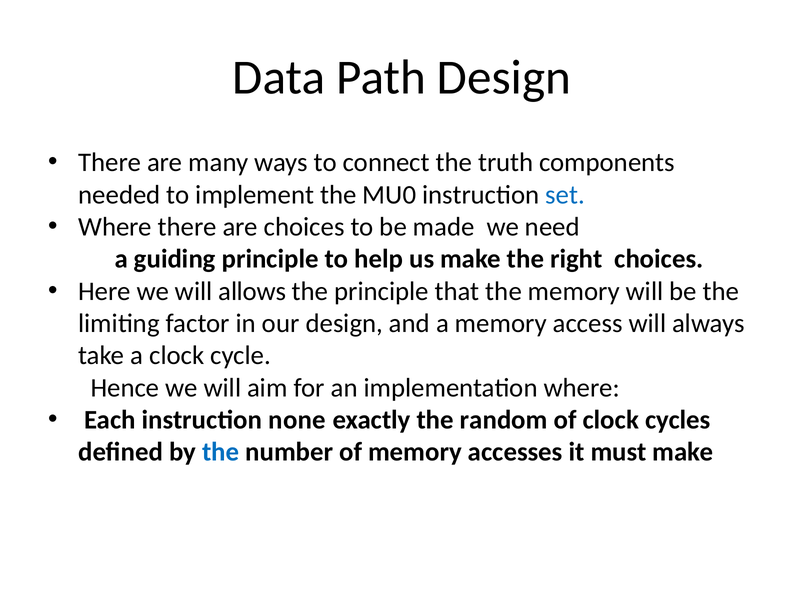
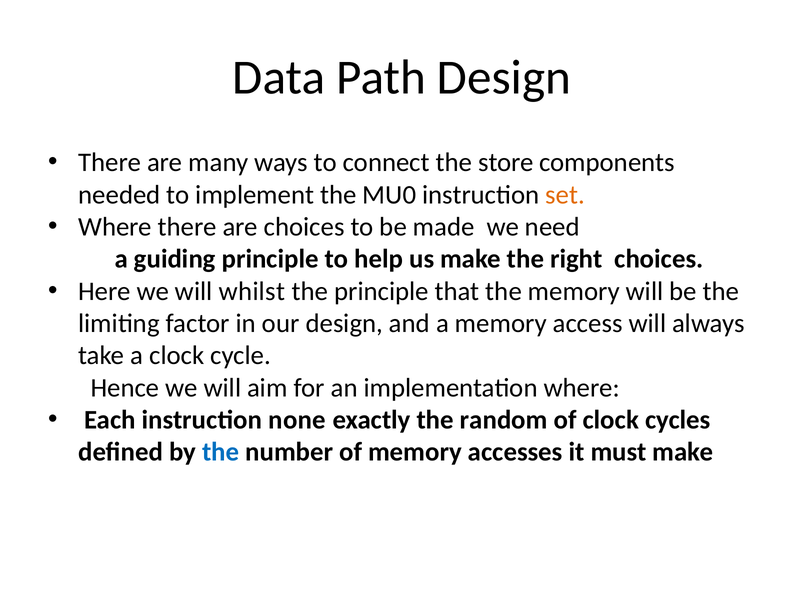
truth: truth -> store (506, 163)
set colour: blue -> orange (565, 195)
allows: allows -> whilst (252, 291)
